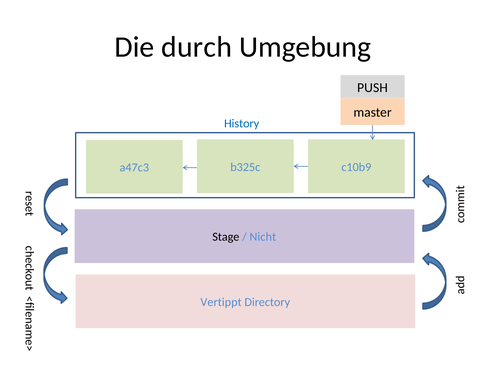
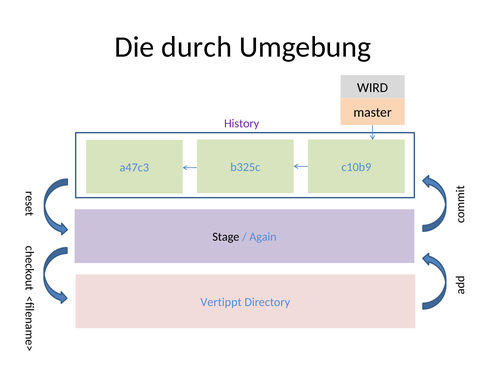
PUSH: PUSH -> WIRD (373, 87)
History colour: blue -> purple (242, 123)
Nicht: Nicht -> Again (263, 237)
